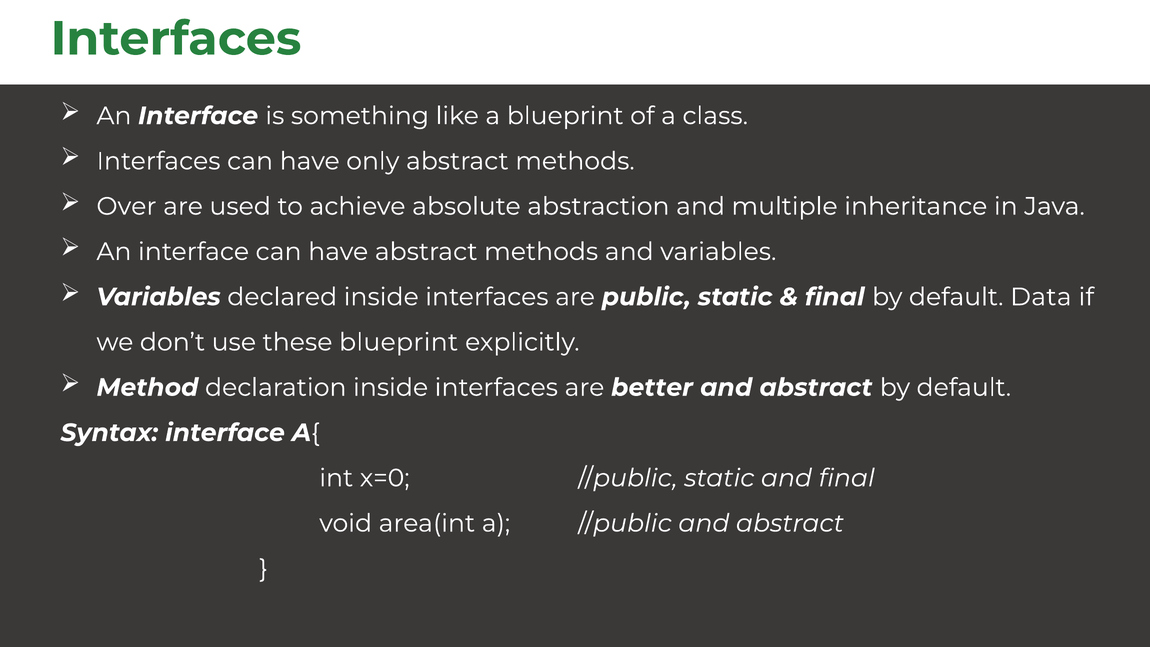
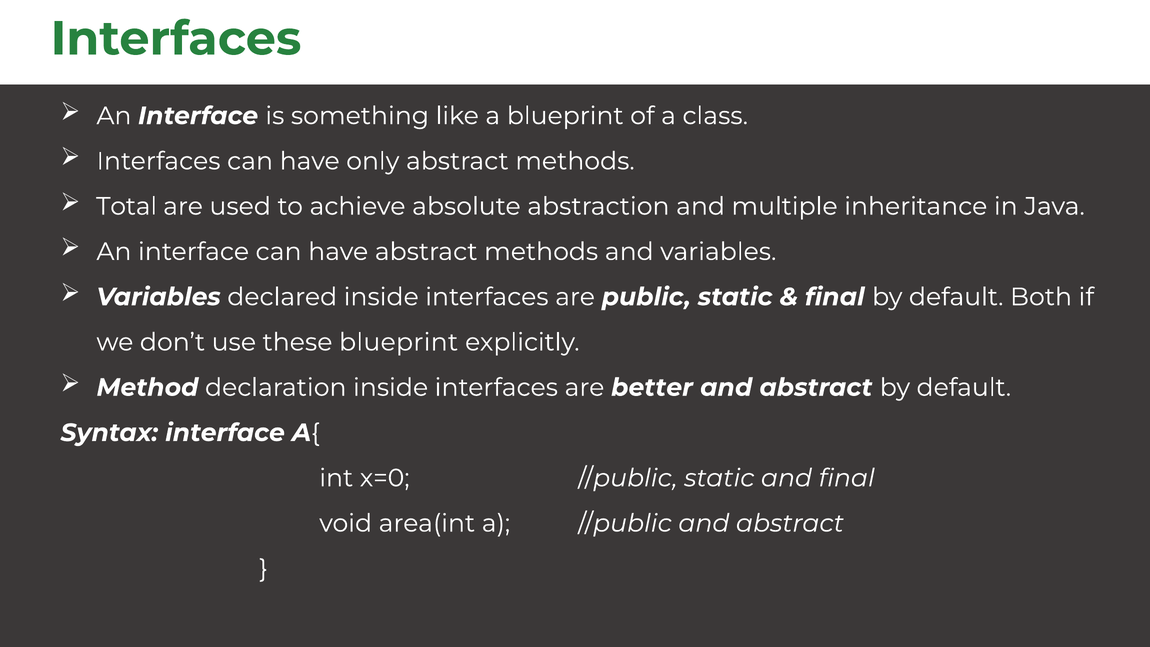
Over: Over -> Total (127, 206)
Data: Data -> Both (1041, 297)
